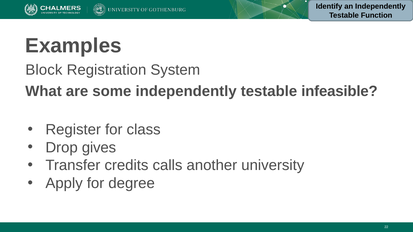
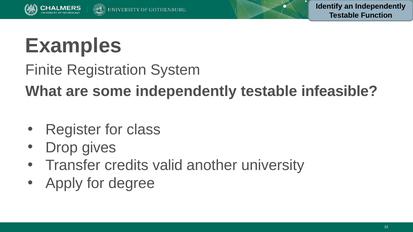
Block: Block -> Finite (44, 70)
calls: calls -> valid (168, 166)
